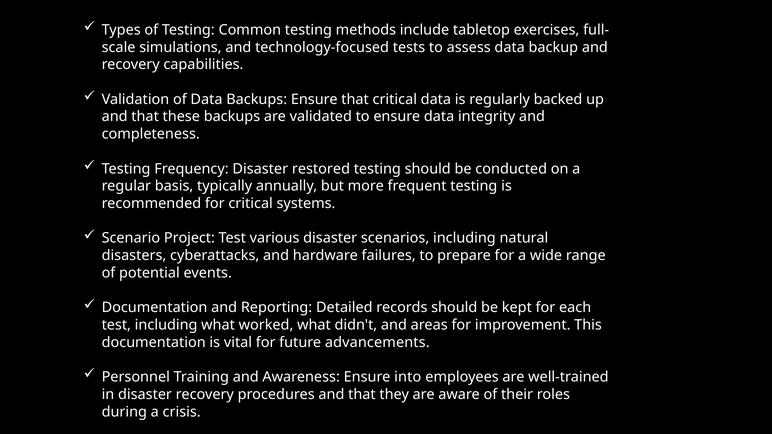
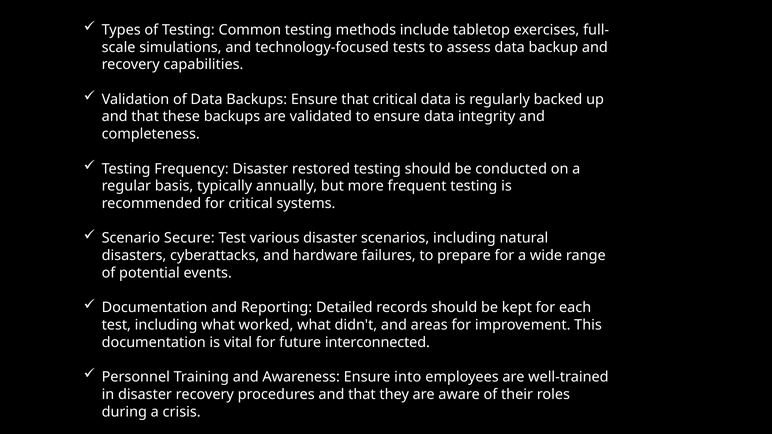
Project: Project -> Secure (189, 238)
advancements: advancements -> interconnected (377, 343)
